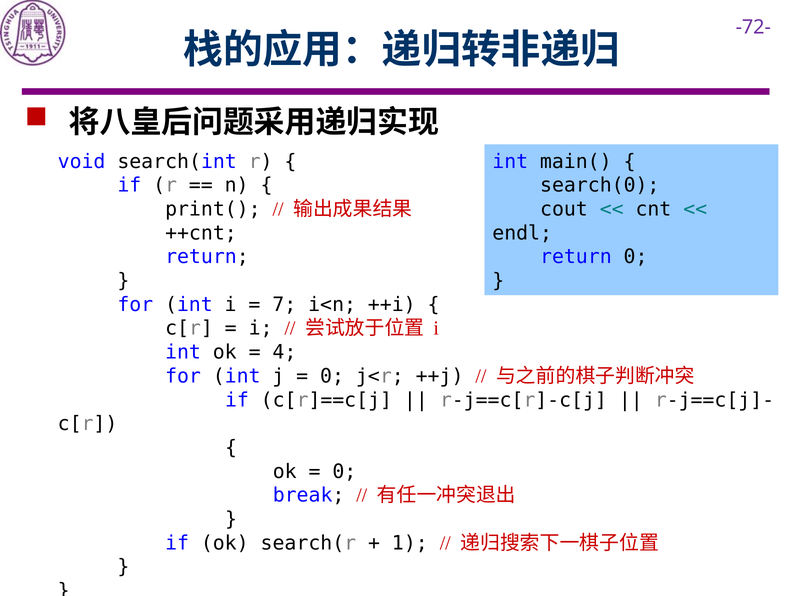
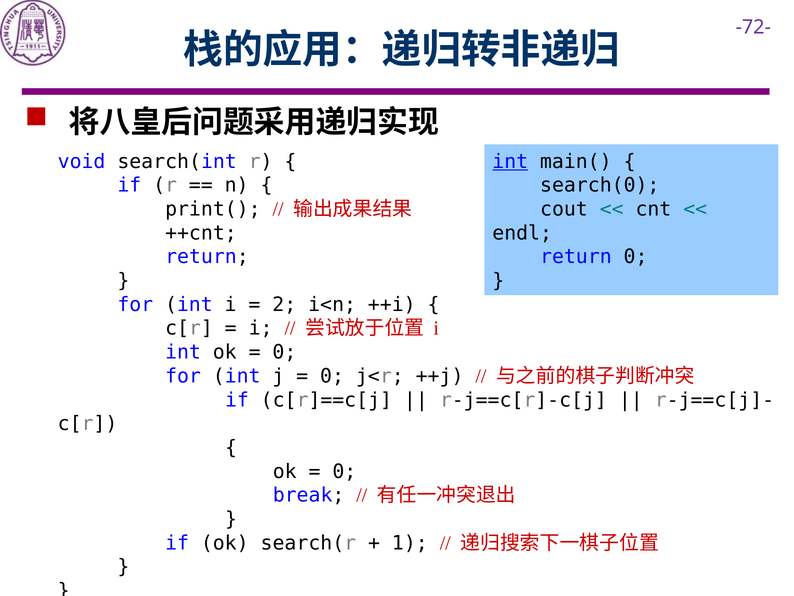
int underline: none -> present (510, 161)
7: 7 -> 2 (284, 304)
4: 4 -> 0 (284, 352)
